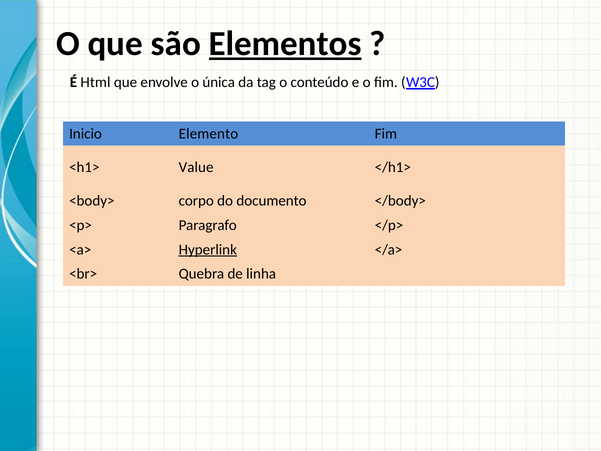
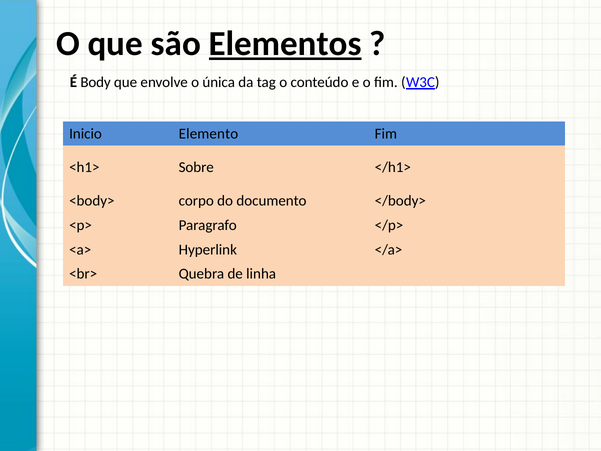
Html: Html -> Body (96, 82)
Value: Value -> Sobre (196, 167)
Hyperlink underline: present -> none (208, 249)
